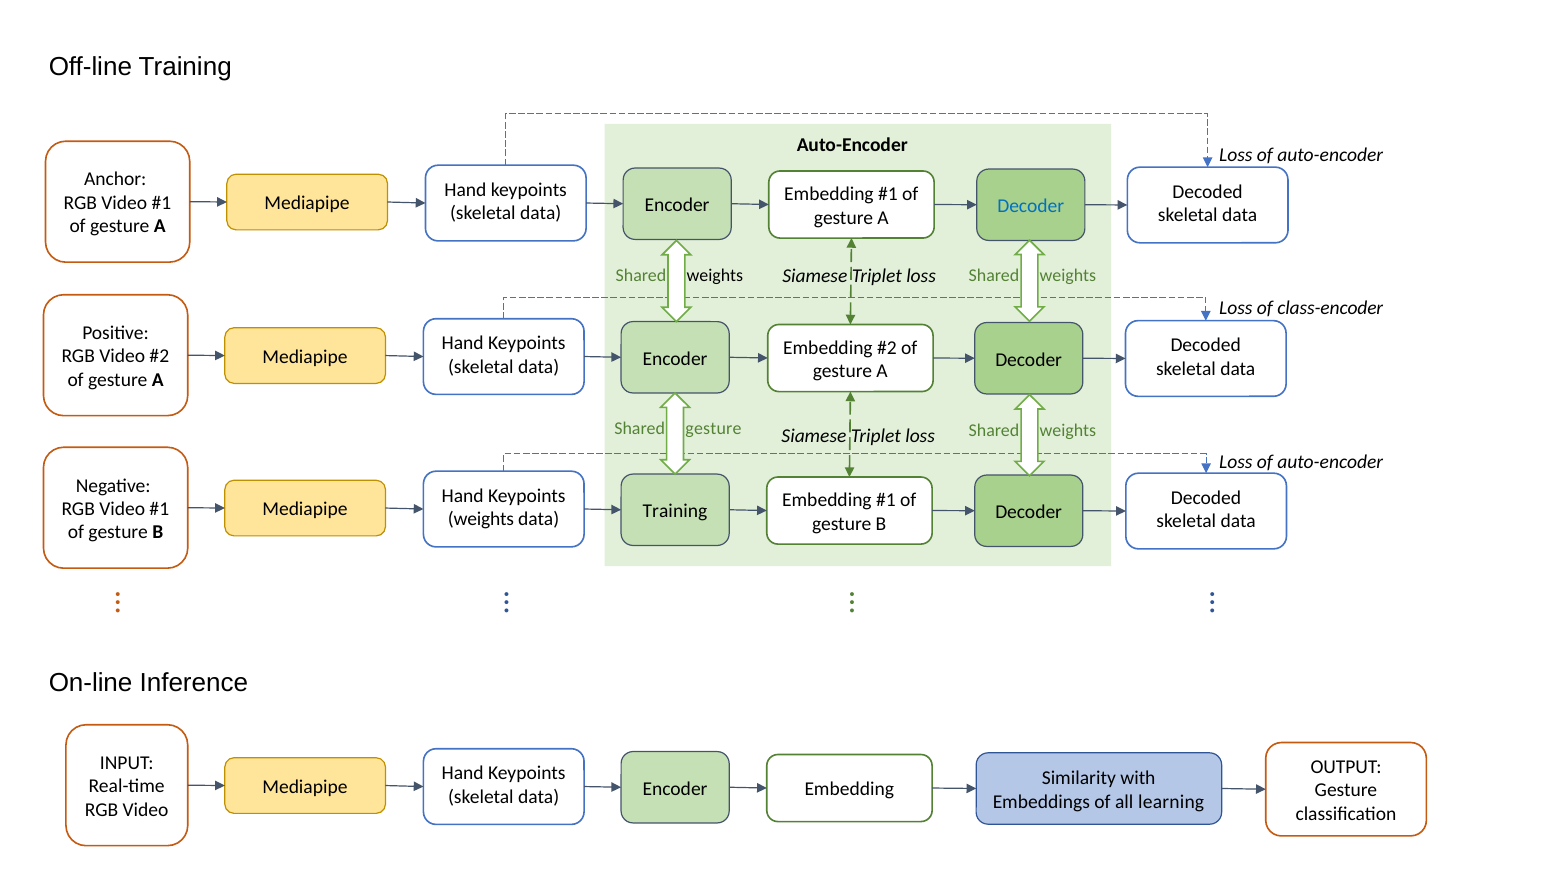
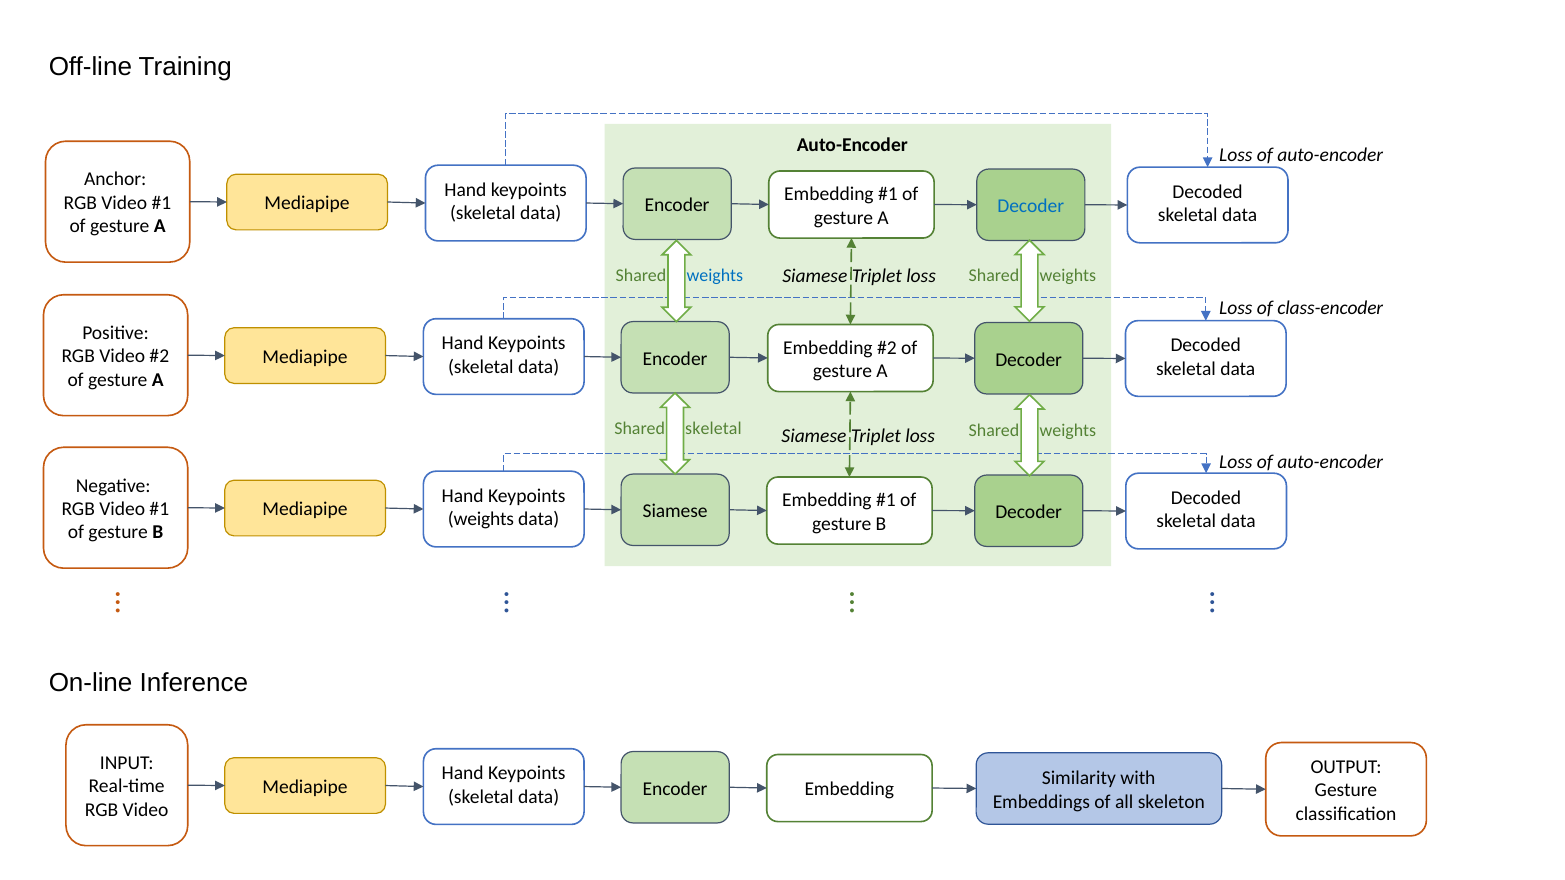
weights colour: black -> blue (715, 276)
Shared gesture: gesture -> skeletal (713, 429)
data Training: Training -> Siamese (675, 511)
learning: learning -> skeleton (1171, 802)
